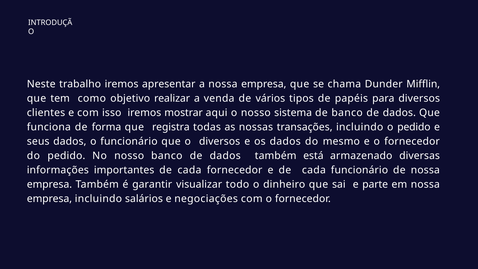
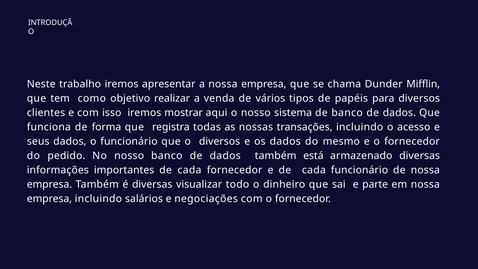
o pedido: pedido -> acesso (414, 127)
é garantir: garantir -> diversas (152, 184)
